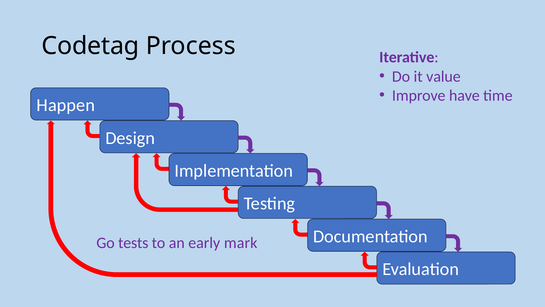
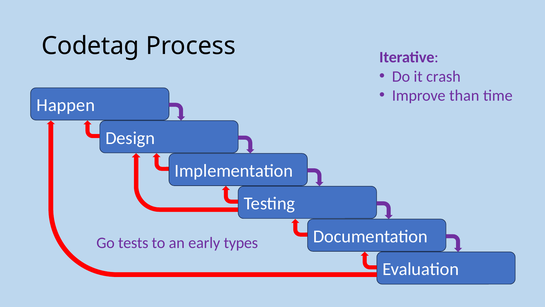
value: value -> crash (443, 76)
have: have -> than (464, 95)
mark: mark -> types (241, 243)
